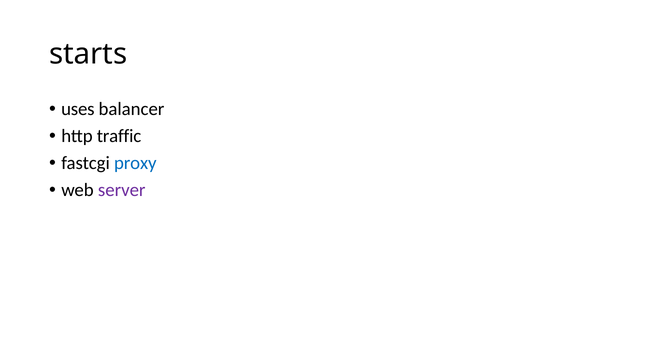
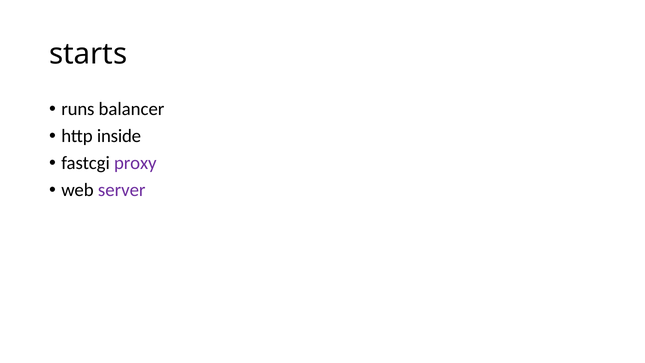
uses: uses -> runs (78, 109)
traffic: traffic -> inside (119, 136)
proxy colour: blue -> purple (135, 163)
